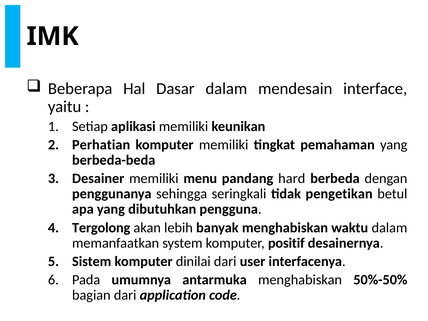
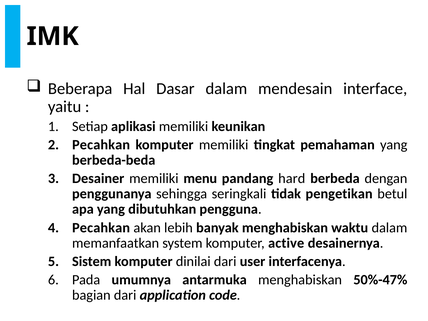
Perhatian: Perhatian -> Pecahkan (101, 145)
Tergolong: Tergolong -> Pecahkan (101, 228)
positif: positif -> active (286, 243)
50%-50%: 50%-50% -> 50%-47% (380, 280)
